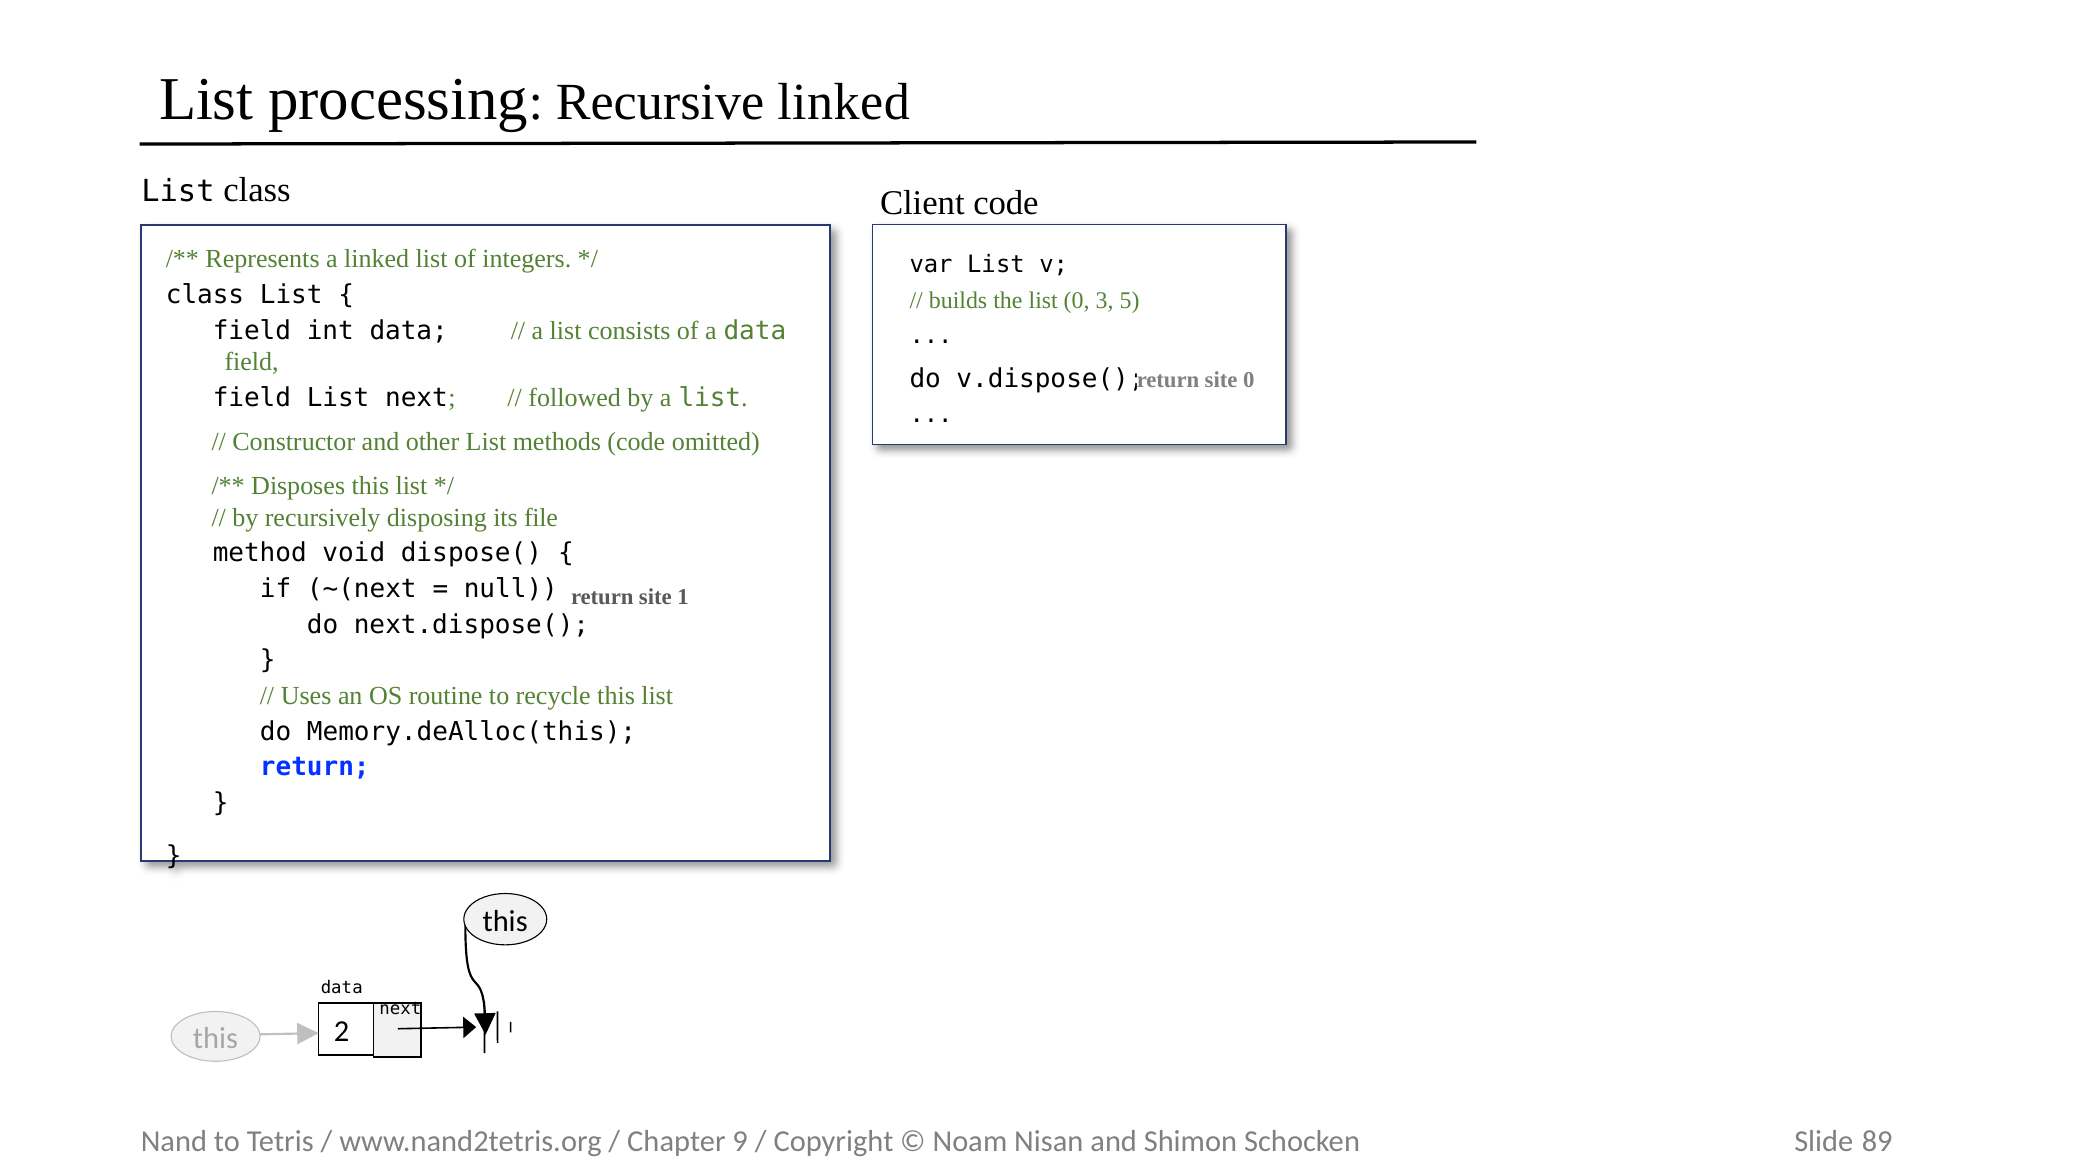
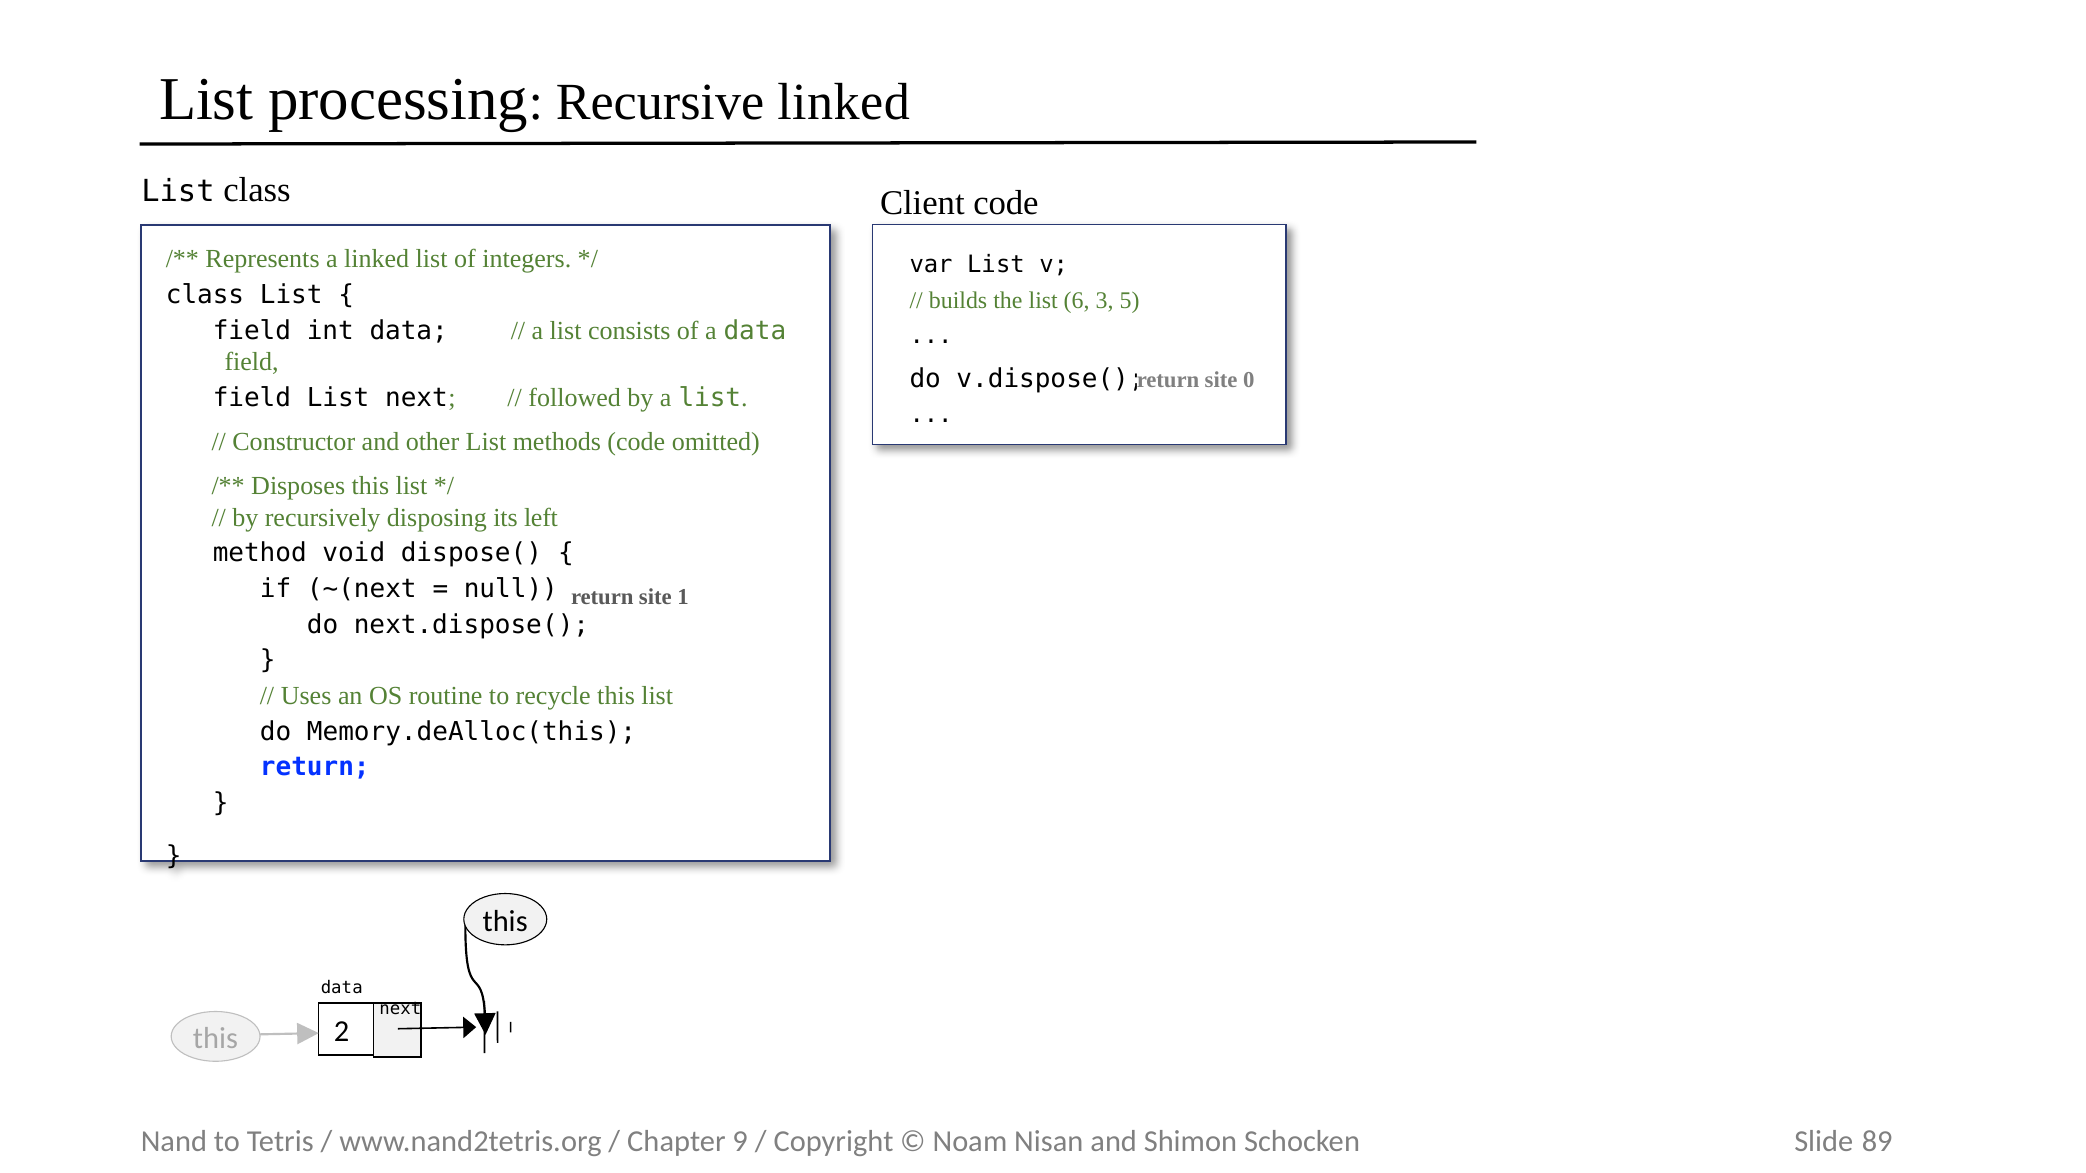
list 0: 0 -> 6 (1077, 300)
file: file -> left (541, 518)
